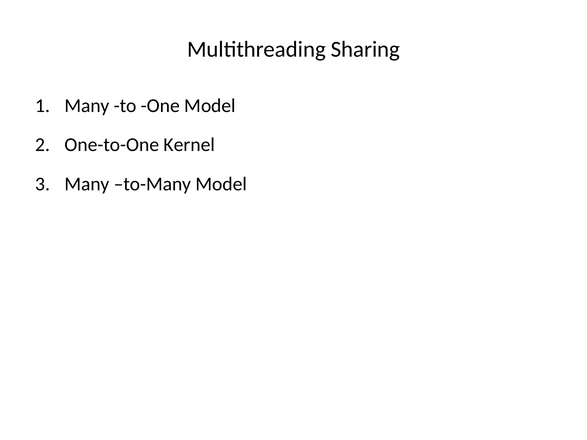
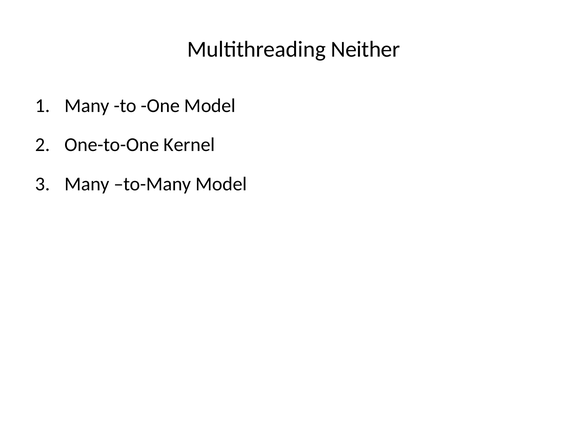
Sharing: Sharing -> Neither (365, 49)
